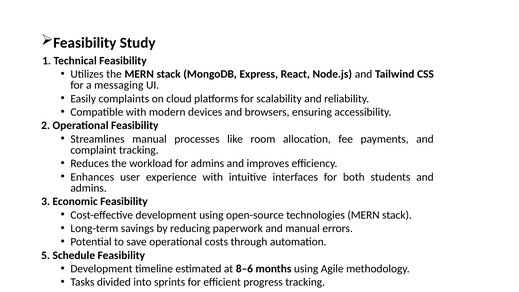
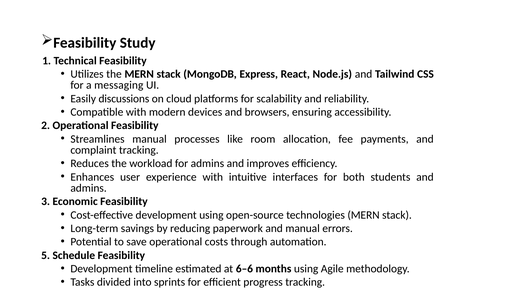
complaints: complaints -> discussions (124, 99)
8–6: 8–6 -> 6–6 (244, 269)
